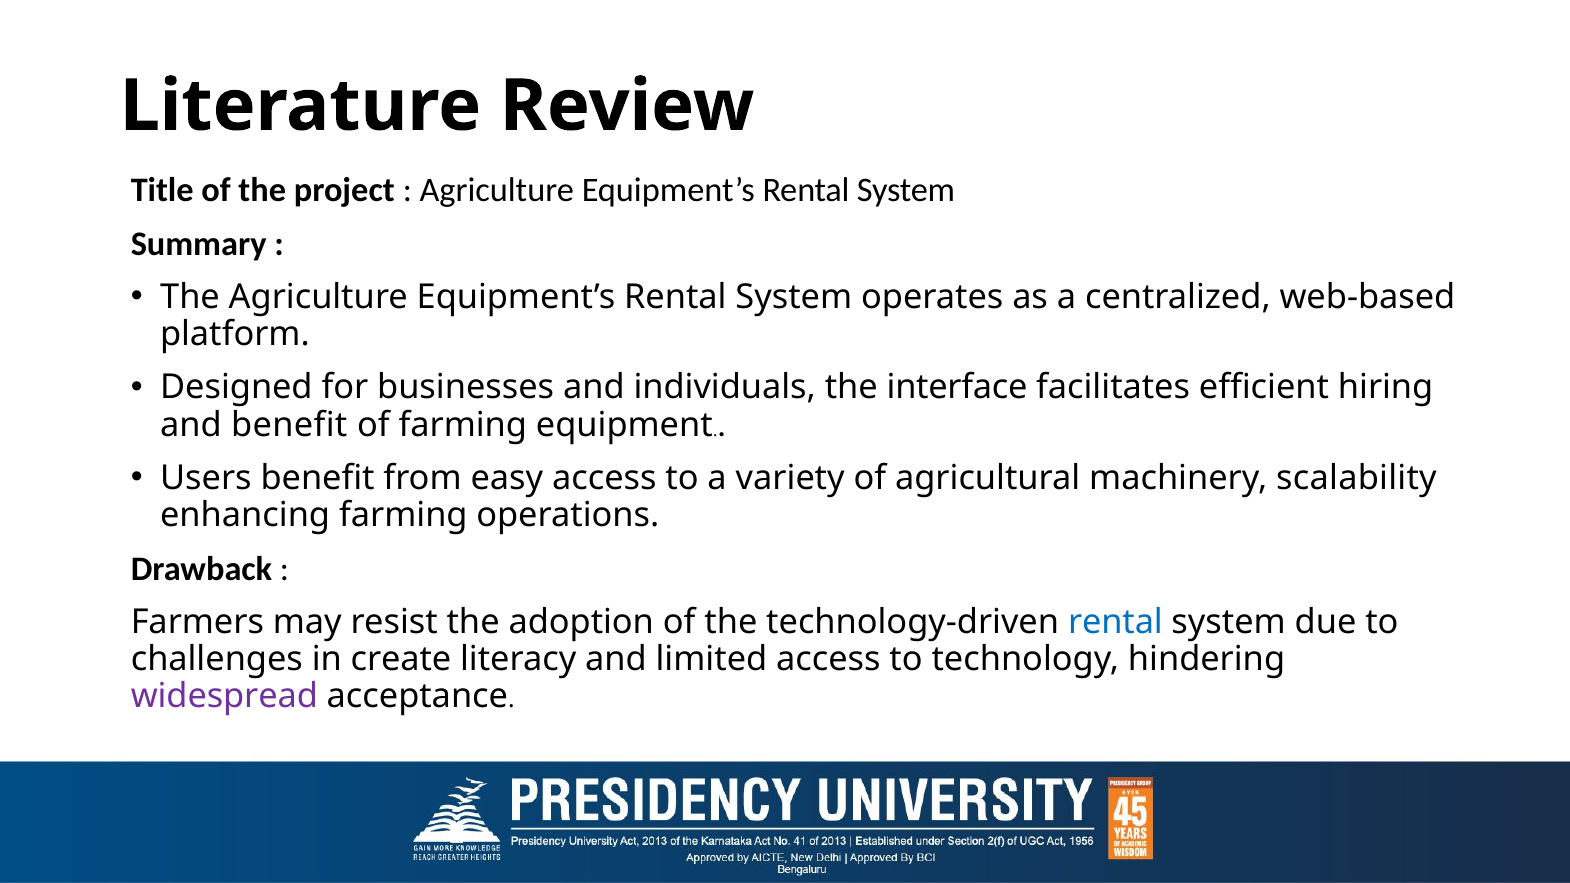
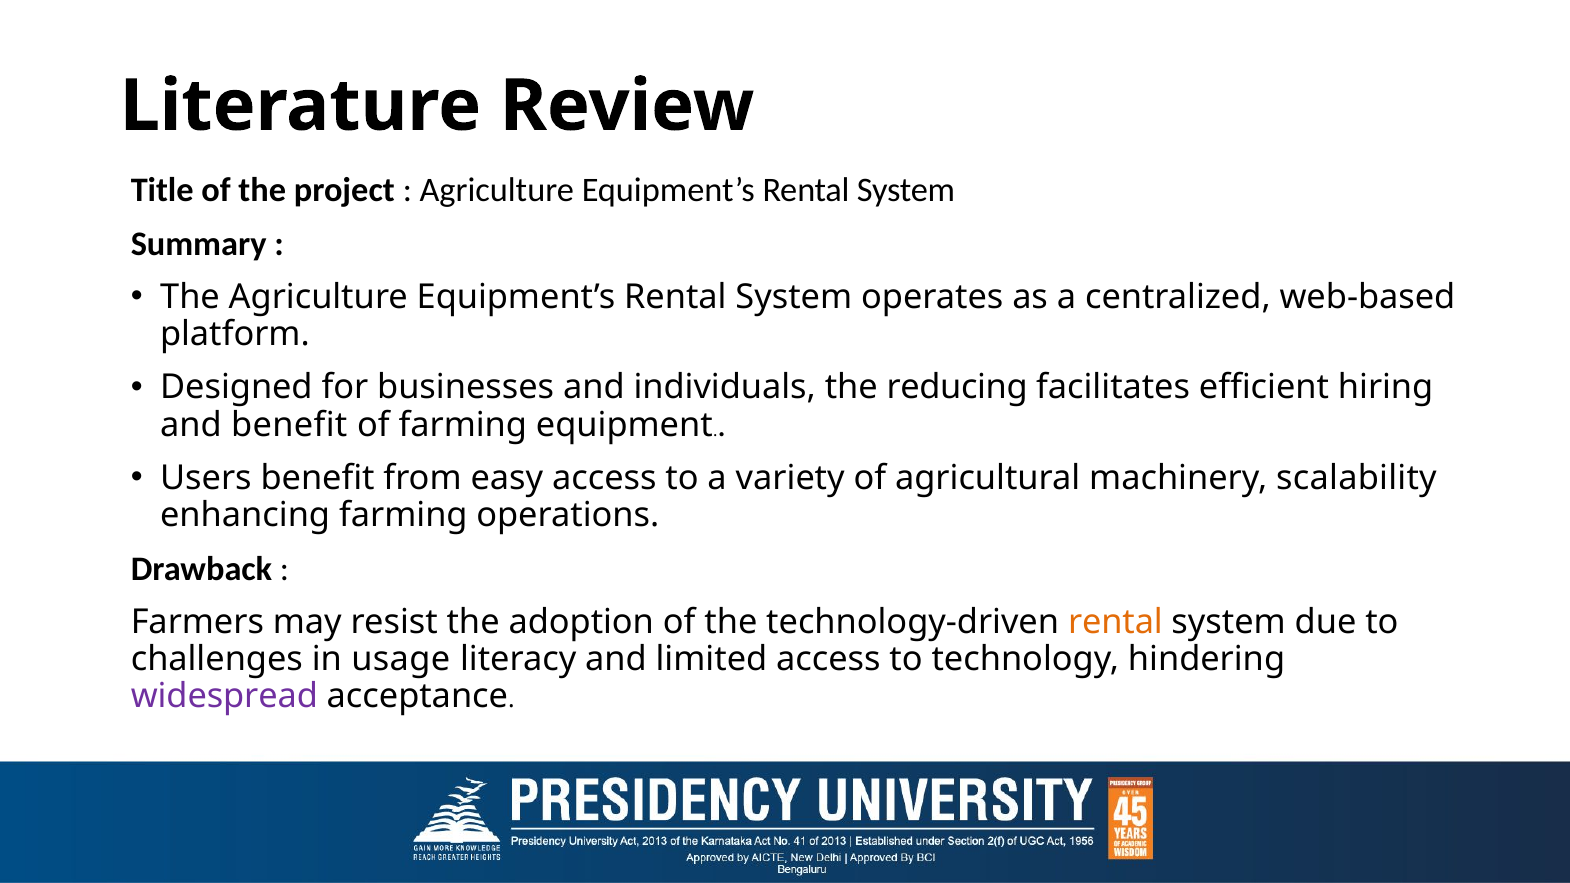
interface: interface -> reducing (957, 388)
rental colour: blue -> orange (1115, 622)
create: create -> usage (401, 659)
